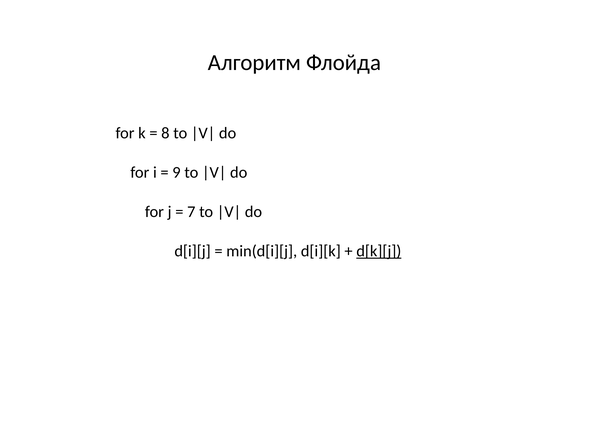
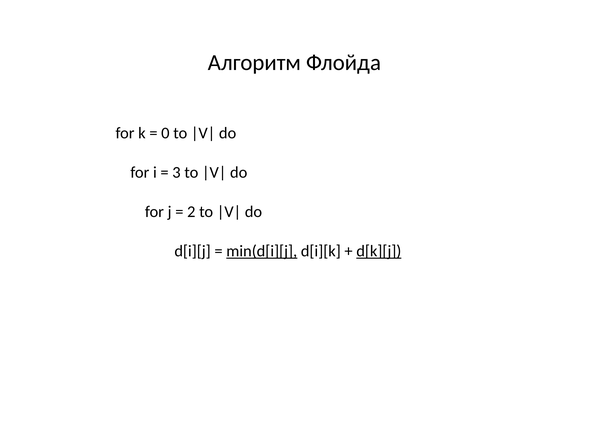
8: 8 -> 0 (165, 133)
9: 9 -> 3 (176, 172)
7: 7 -> 2 (191, 212)
min(d[i][j underline: none -> present (262, 251)
